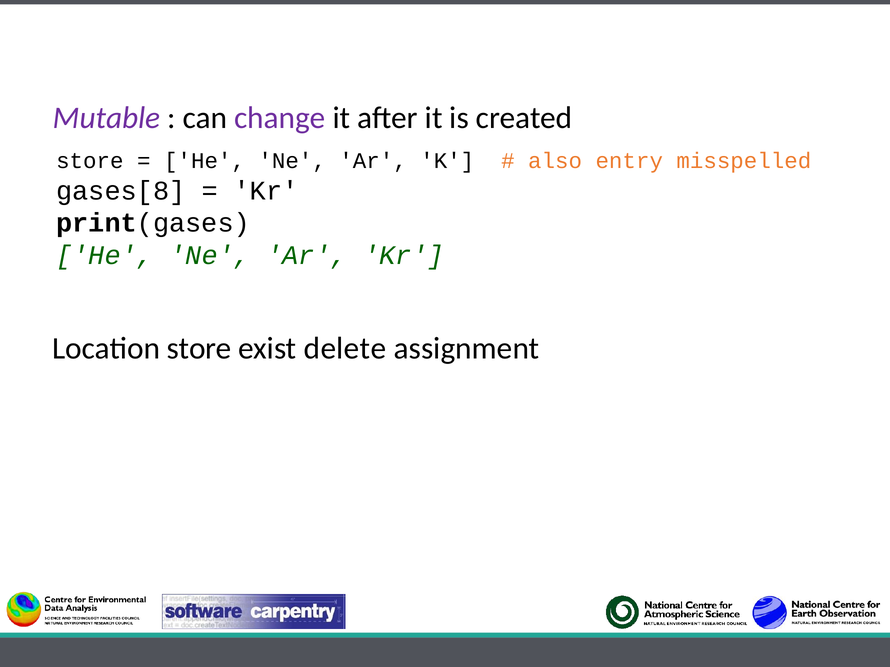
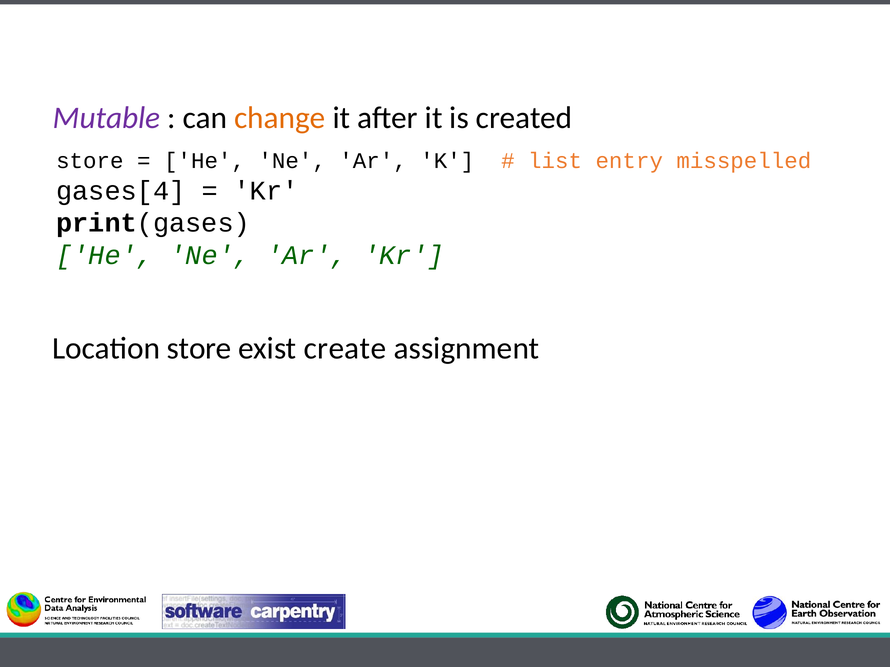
change colour: purple -> orange (280, 118)
also: also -> list (555, 161)
gases[8: gases[8 -> gases[4 (121, 191)
delete: delete -> create (345, 348)
